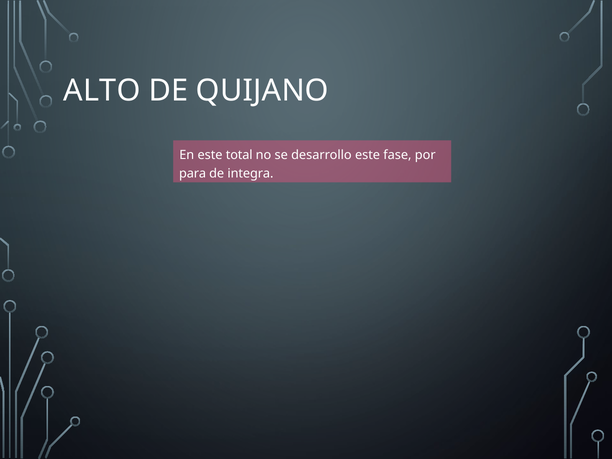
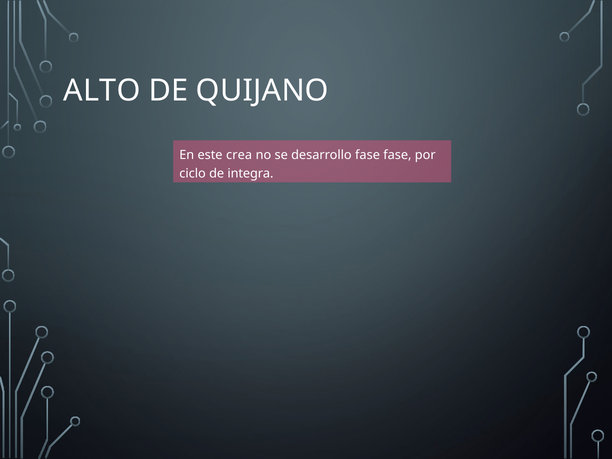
total: total -> crea (239, 155)
desarrollo este: este -> fase (368, 155)
para: para -> ciclo (193, 173)
